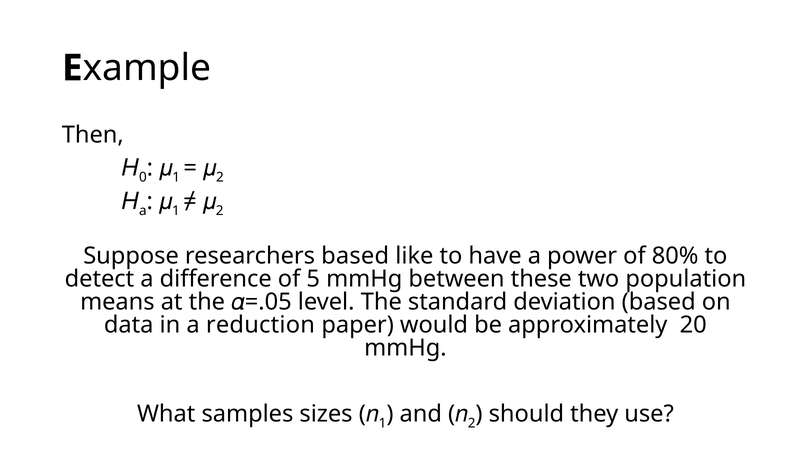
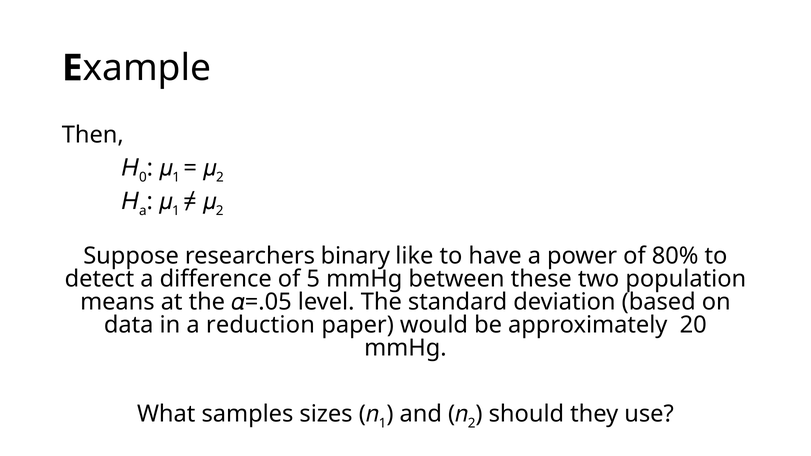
researchers based: based -> binary (355, 256)
